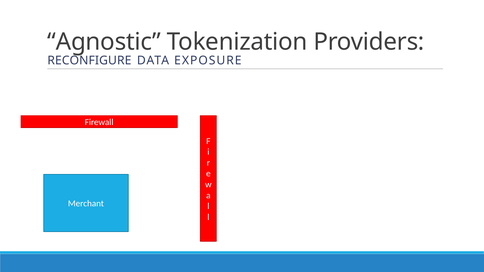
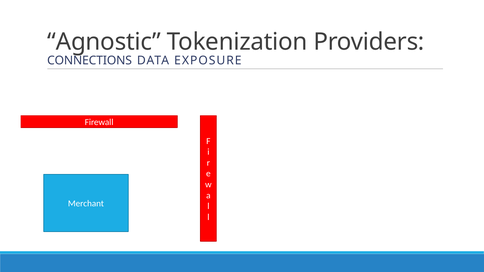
RECONFIGURE: RECONFIGURE -> CONNECTIONS (90, 61)
